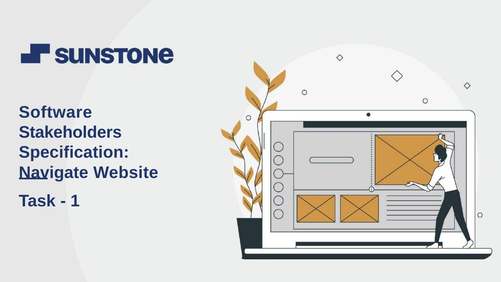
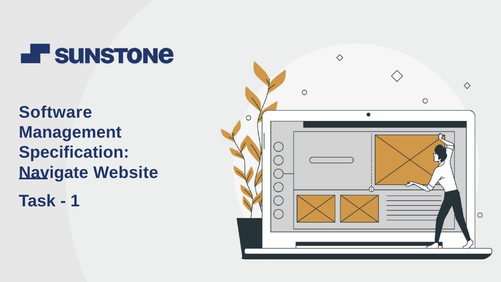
Stakeholders: Stakeholders -> Management (70, 132)
